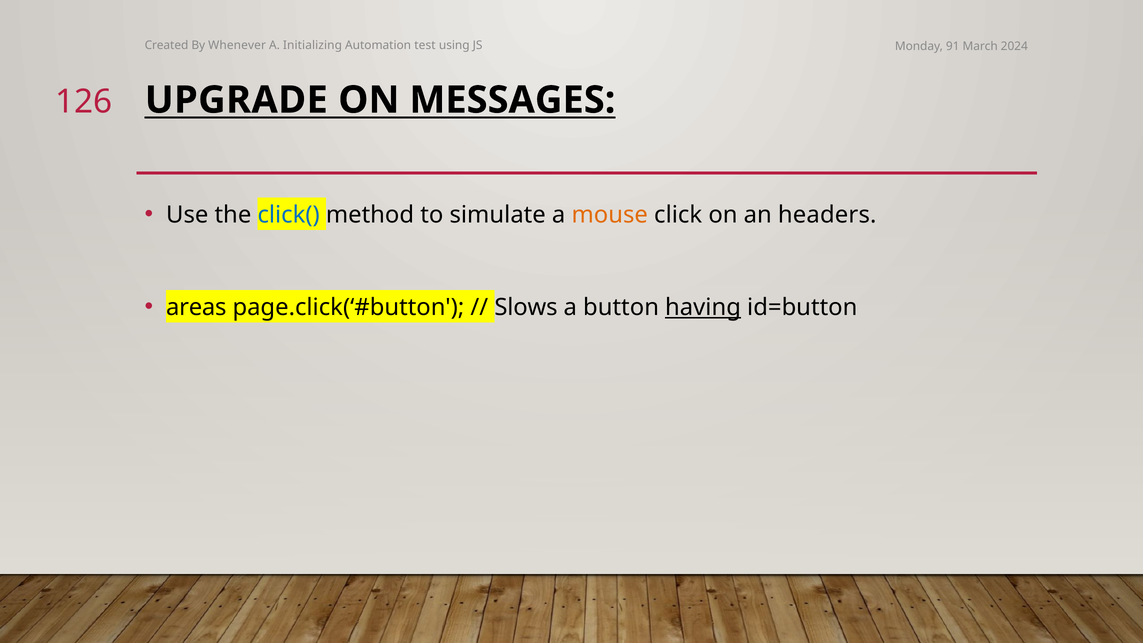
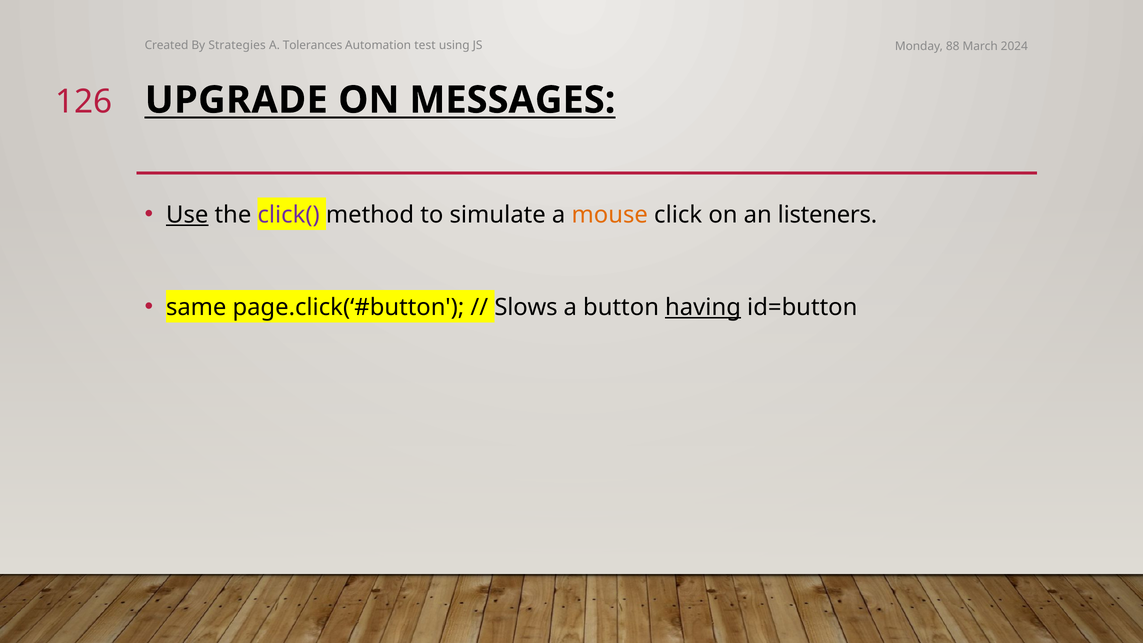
Whenever: Whenever -> Strategies (237, 45)
Initializing: Initializing -> Tolerances (313, 45)
91: 91 -> 88 (953, 46)
Use underline: none -> present (187, 215)
click( colour: blue -> purple (289, 215)
headers: headers -> listeners (827, 215)
areas: areas -> same (196, 307)
